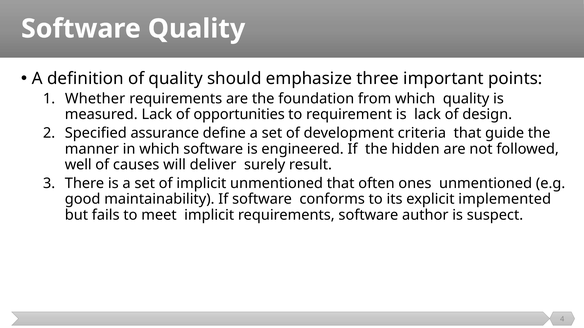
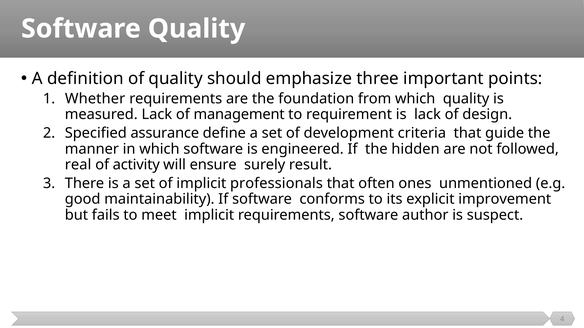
opportunities: opportunities -> management (239, 115)
well: well -> real (78, 165)
causes: causes -> activity (136, 165)
deliver: deliver -> ensure (213, 165)
implicit unmentioned: unmentioned -> professionals (276, 184)
implemented: implemented -> improvement (505, 199)
